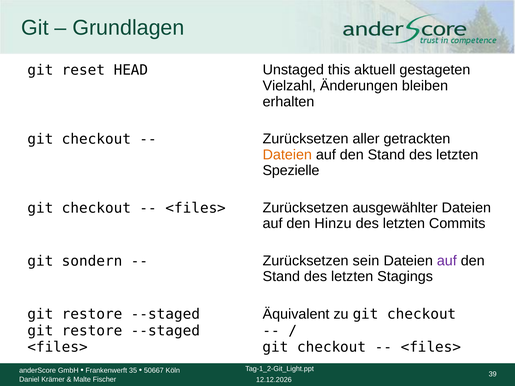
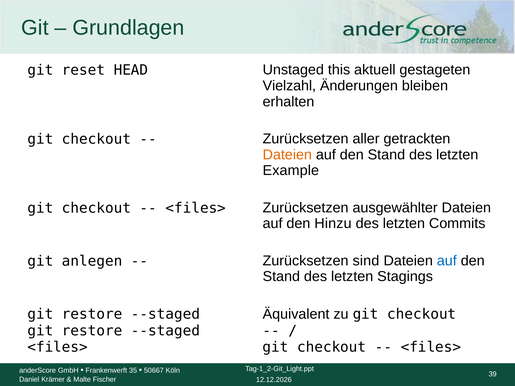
Spezielle: Spezielle -> Example (291, 171)
sondern: sondern -> anlegen (92, 261)
sein: sein -> sind (366, 261)
auf colour: purple -> blue (447, 261)
